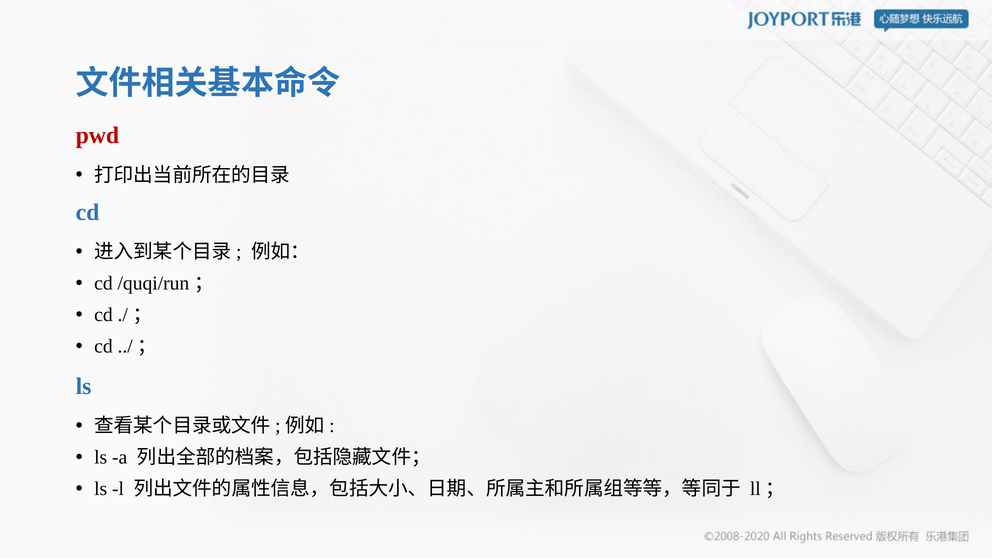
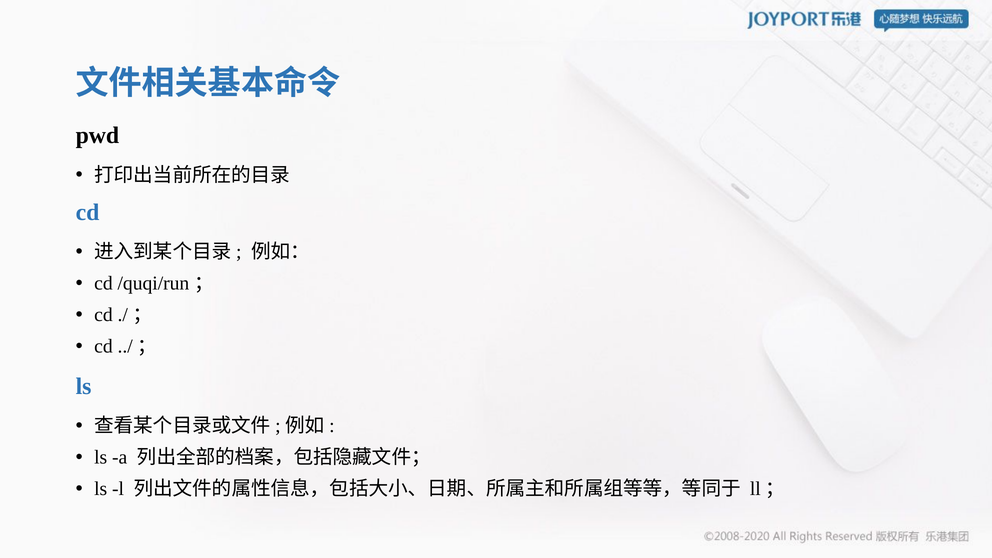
pwd colour: red -> black (97, 135)
